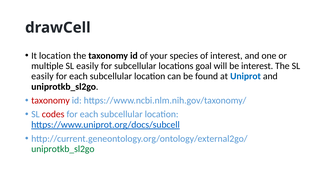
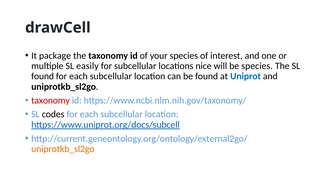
It location: location -> package (55, 56)
goal: goal -> nice (204, 66)
be interest: interest -> species (257, 66)
easily: easily -> found (43, 76)
codes colour: red -> black (53, 114)
uniprotkb_sl2go colour: green -> orange (63, 149)
